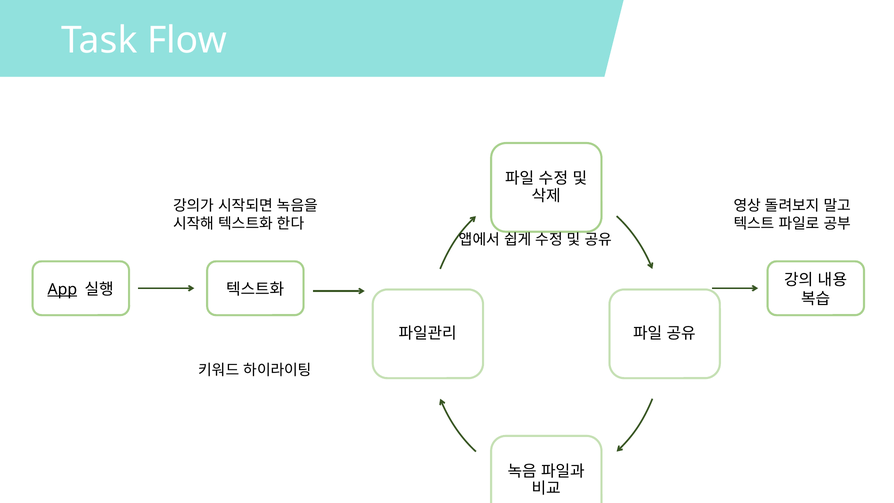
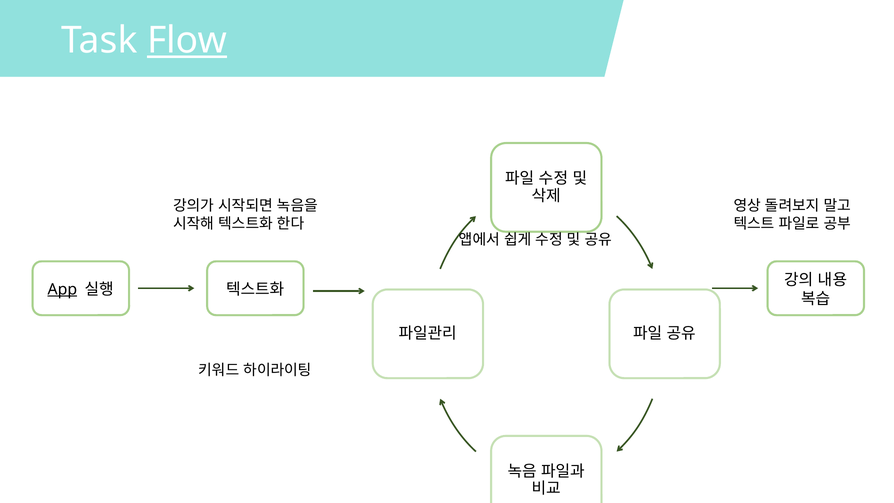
Flow underline: none -> present (187, 41)
